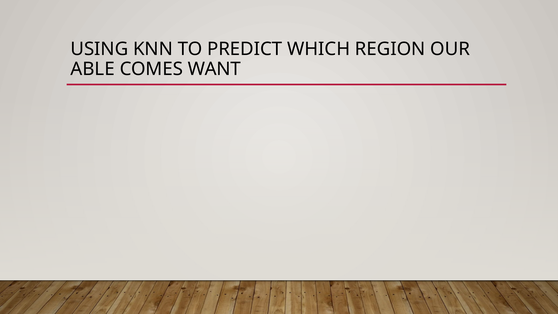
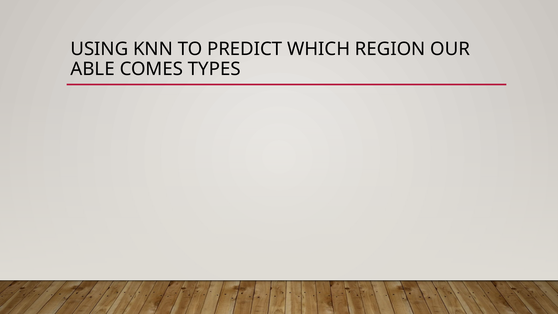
WANT: WANT -> TYPES (214, 69)
